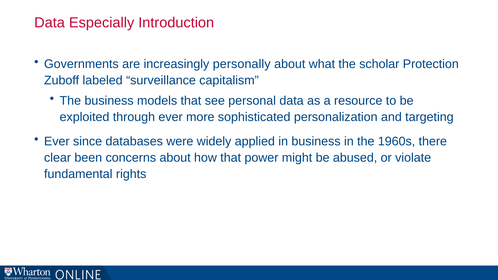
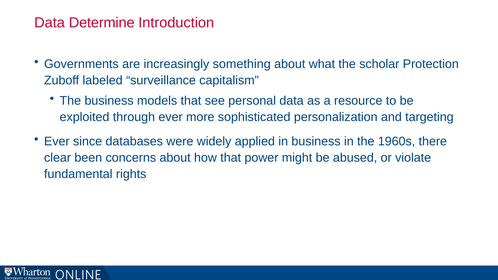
Especially: Especially -> Determine (102, 23)
personally: personally -> something (242, 64)
